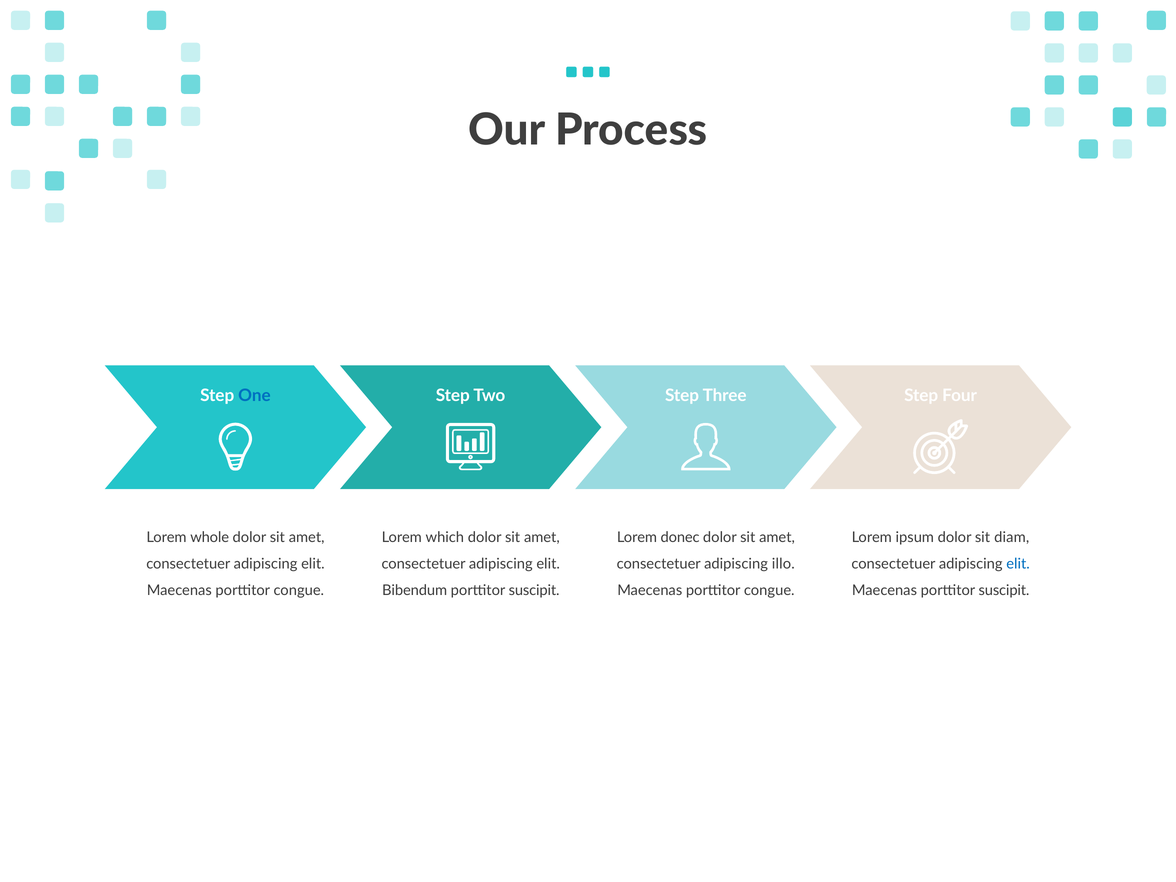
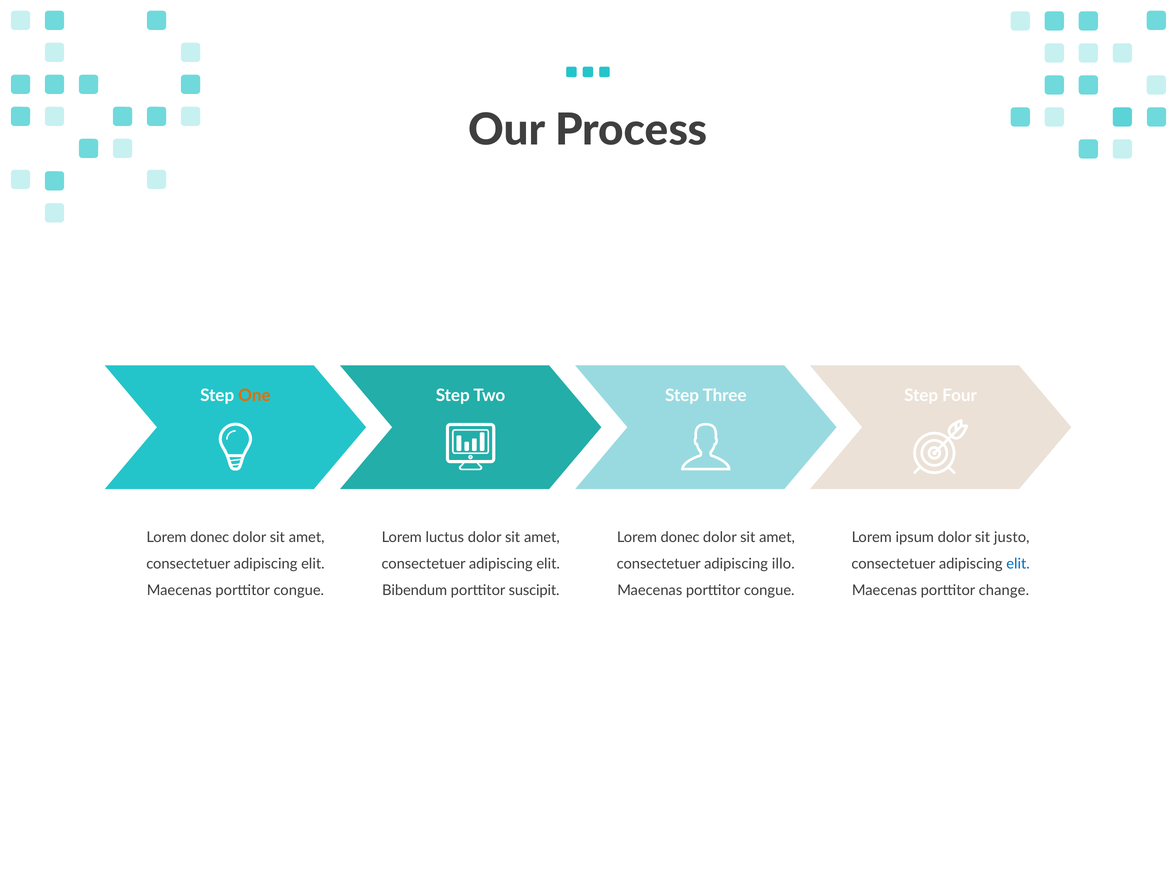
One colour: blue -> orange (254, 396)
whole: whole -> donec (210, 537)
which: which -> luctus (445, 537)
diam: diam -> justo (1012, 537)
Maecenas porttitor suscipit: suscipit -> change (1004, 590)
